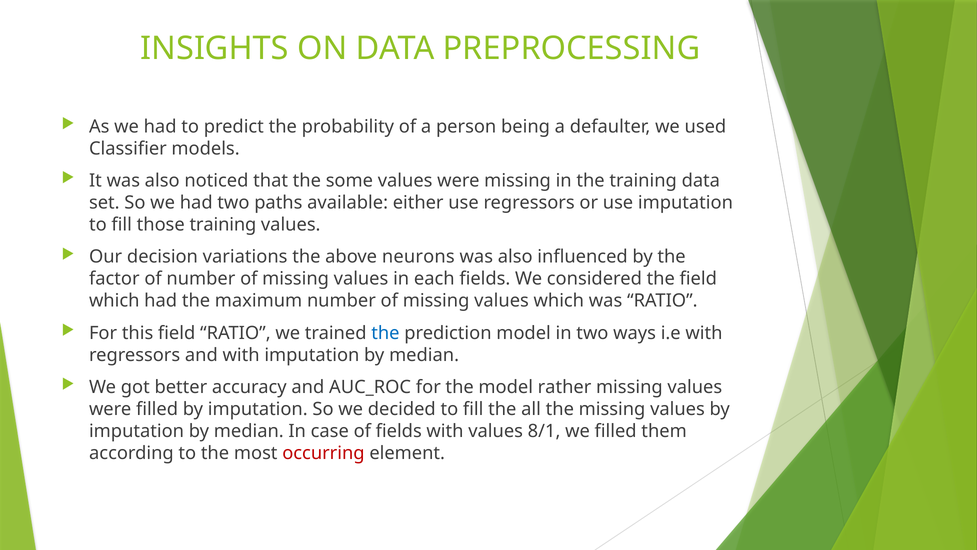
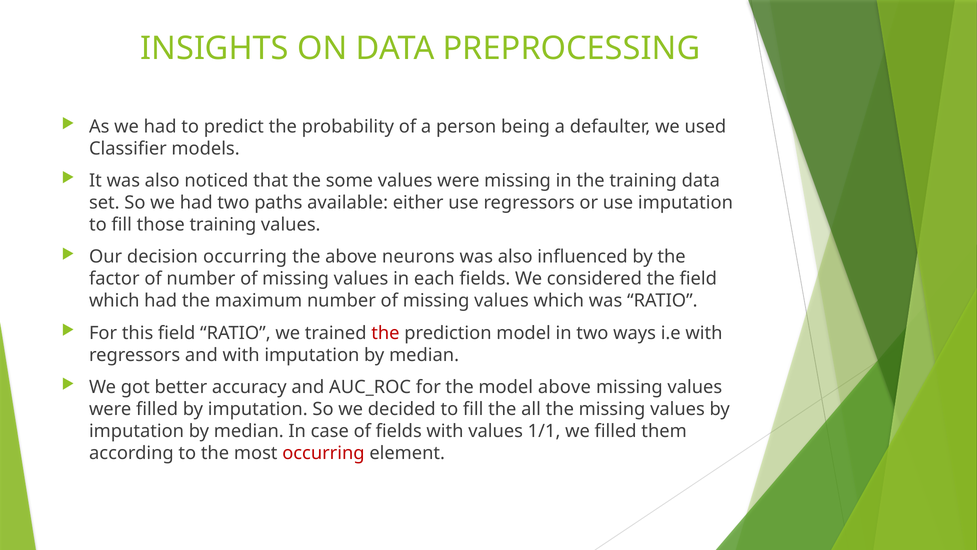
decision variations: variations -> occurring (245, 257)
the colour: blue -> red (385, 333)
model rather: rather -> above (564, 387)
8/1: 8/1 -> 1/1 (544, 431)
